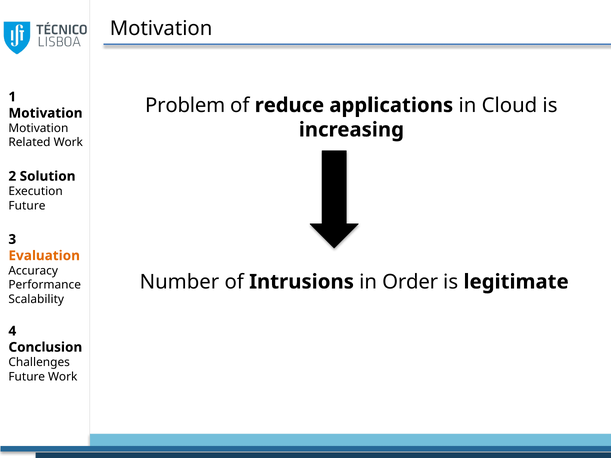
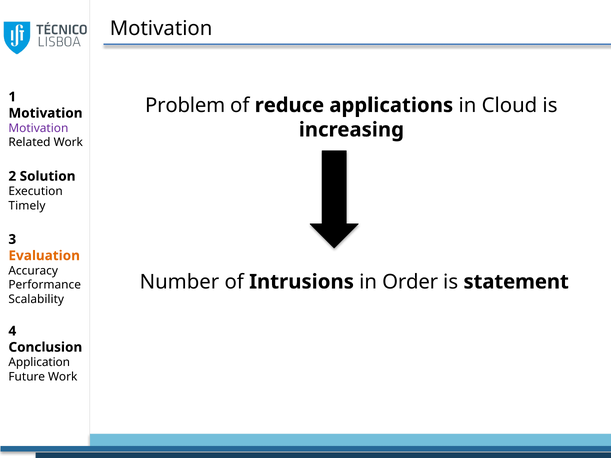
Motivation colour: black -> purple (38, 128)
Future: Future -> Timely (27, 206)
legitimate: legitimate -> statement (516, 282)
Challenges: Challenges -> Application (39, 363)
